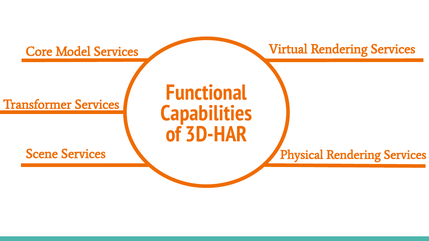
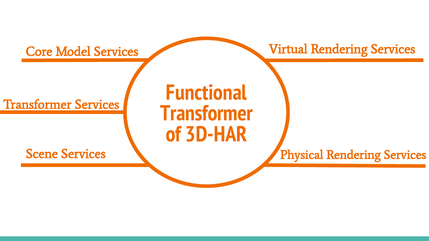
Capabilities: Capabilities -> Transformer (207, 114)
